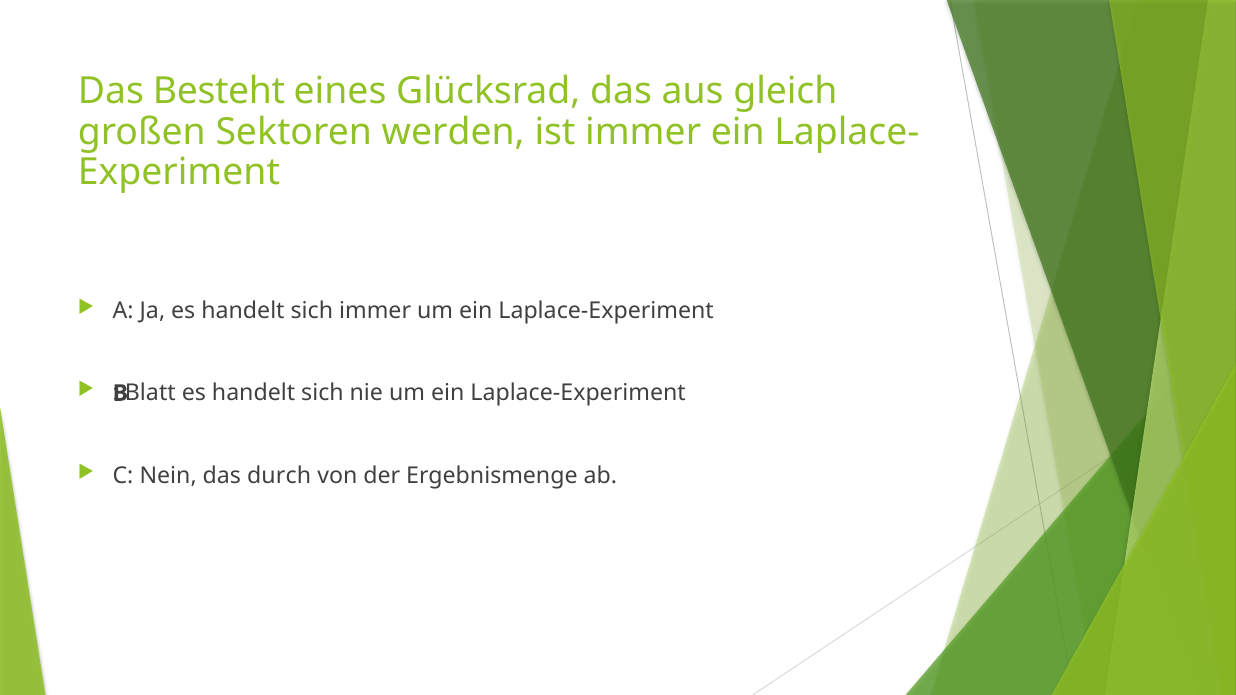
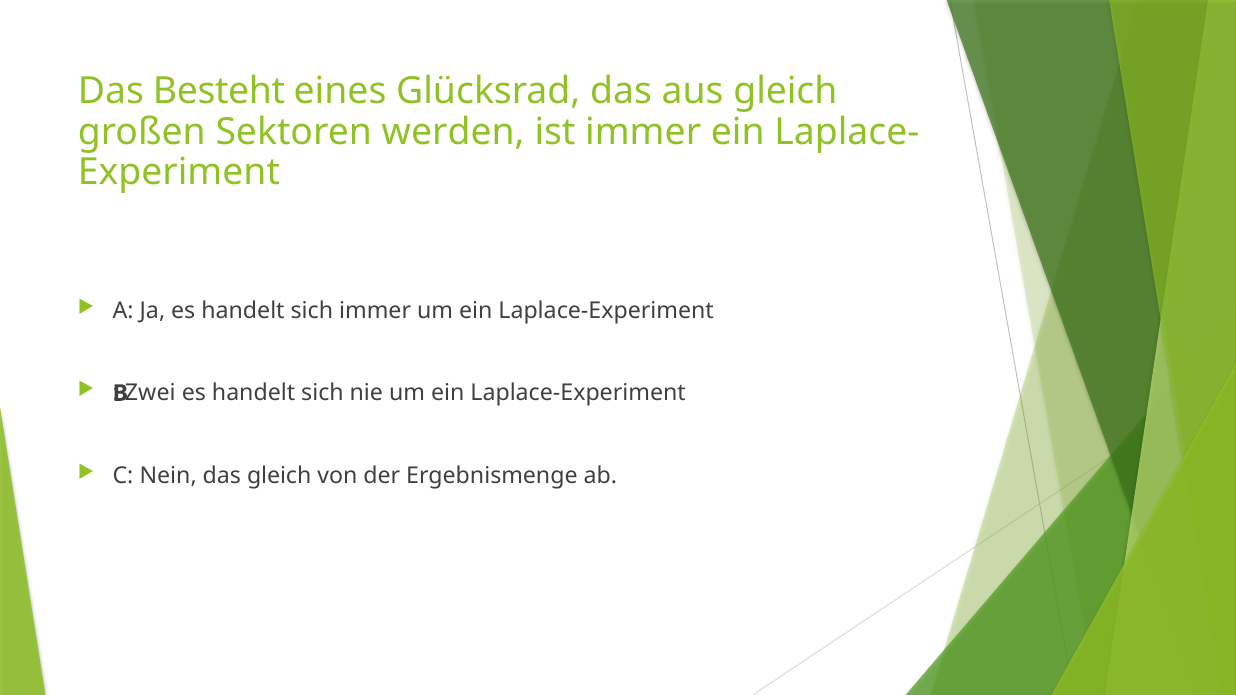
Blatt: Blatt -> Zwei (150, 393)
das durch: durch -> gleich (279, 476)
